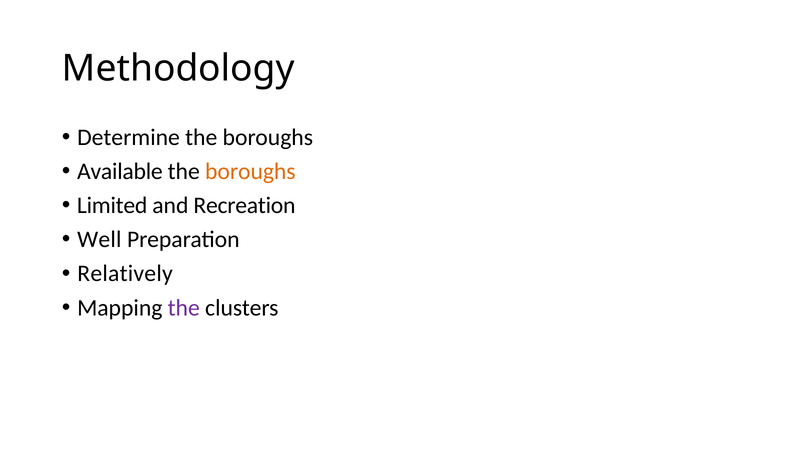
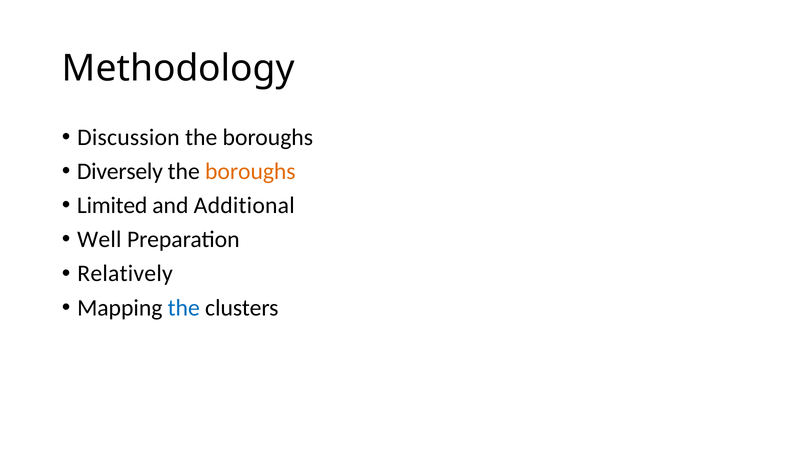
Determine: Determine -> Discussion (128, 137)
Available: Available -> Diversely (120, 171)
Recreation: Recreation -> Additional (244, 205)
the colour: purple -> blue (184, 308)
